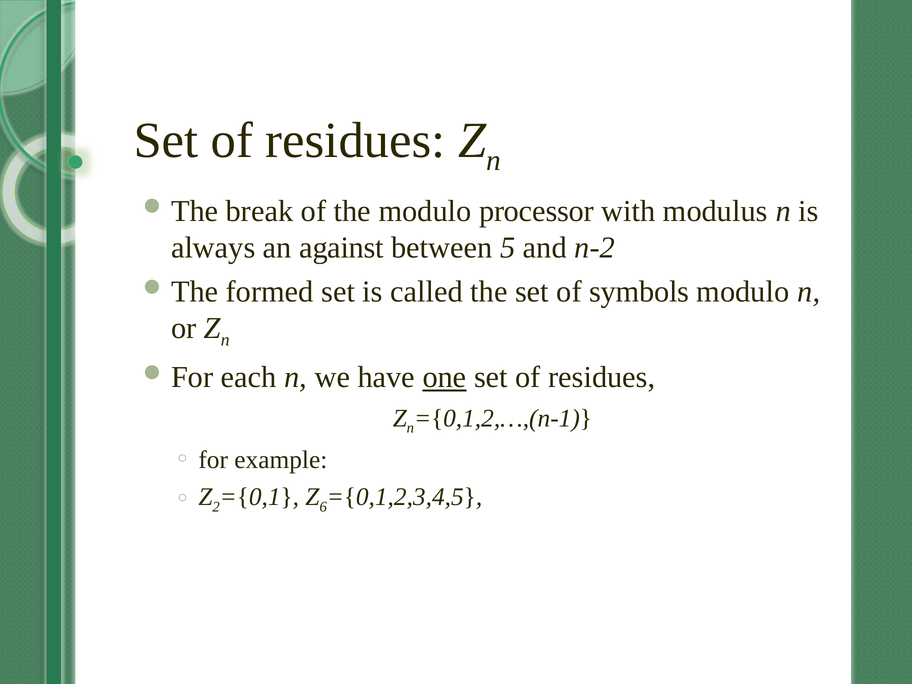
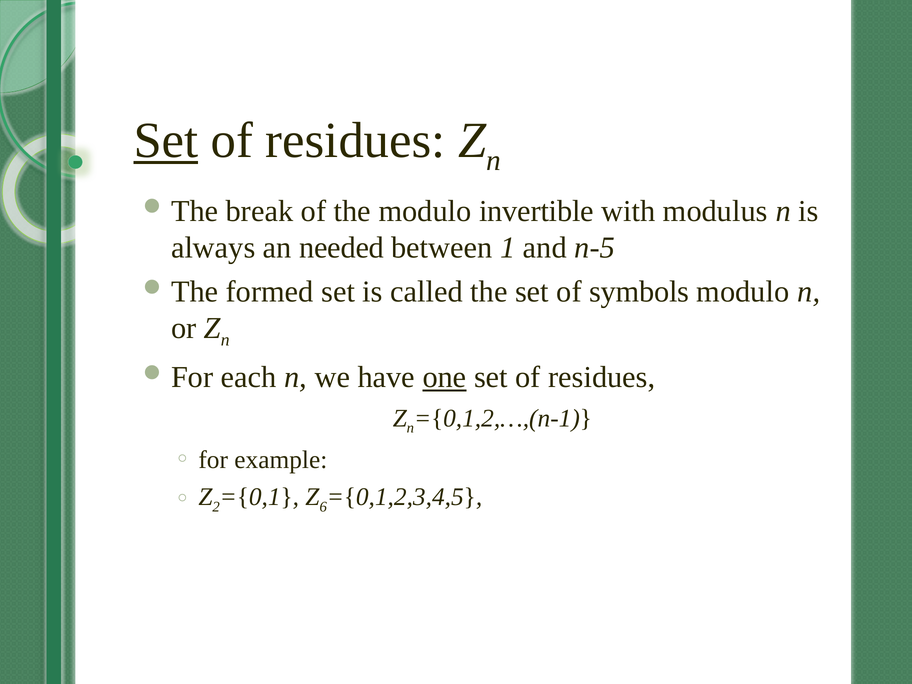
Set underline: none -> present (166, 141)
processor: processor -> invertible (536, 211)
against: against -> needed (342, 248)
5: 5 -> 1 (508, 248)
n-2: n-2 -> n-5 (595, 248)
